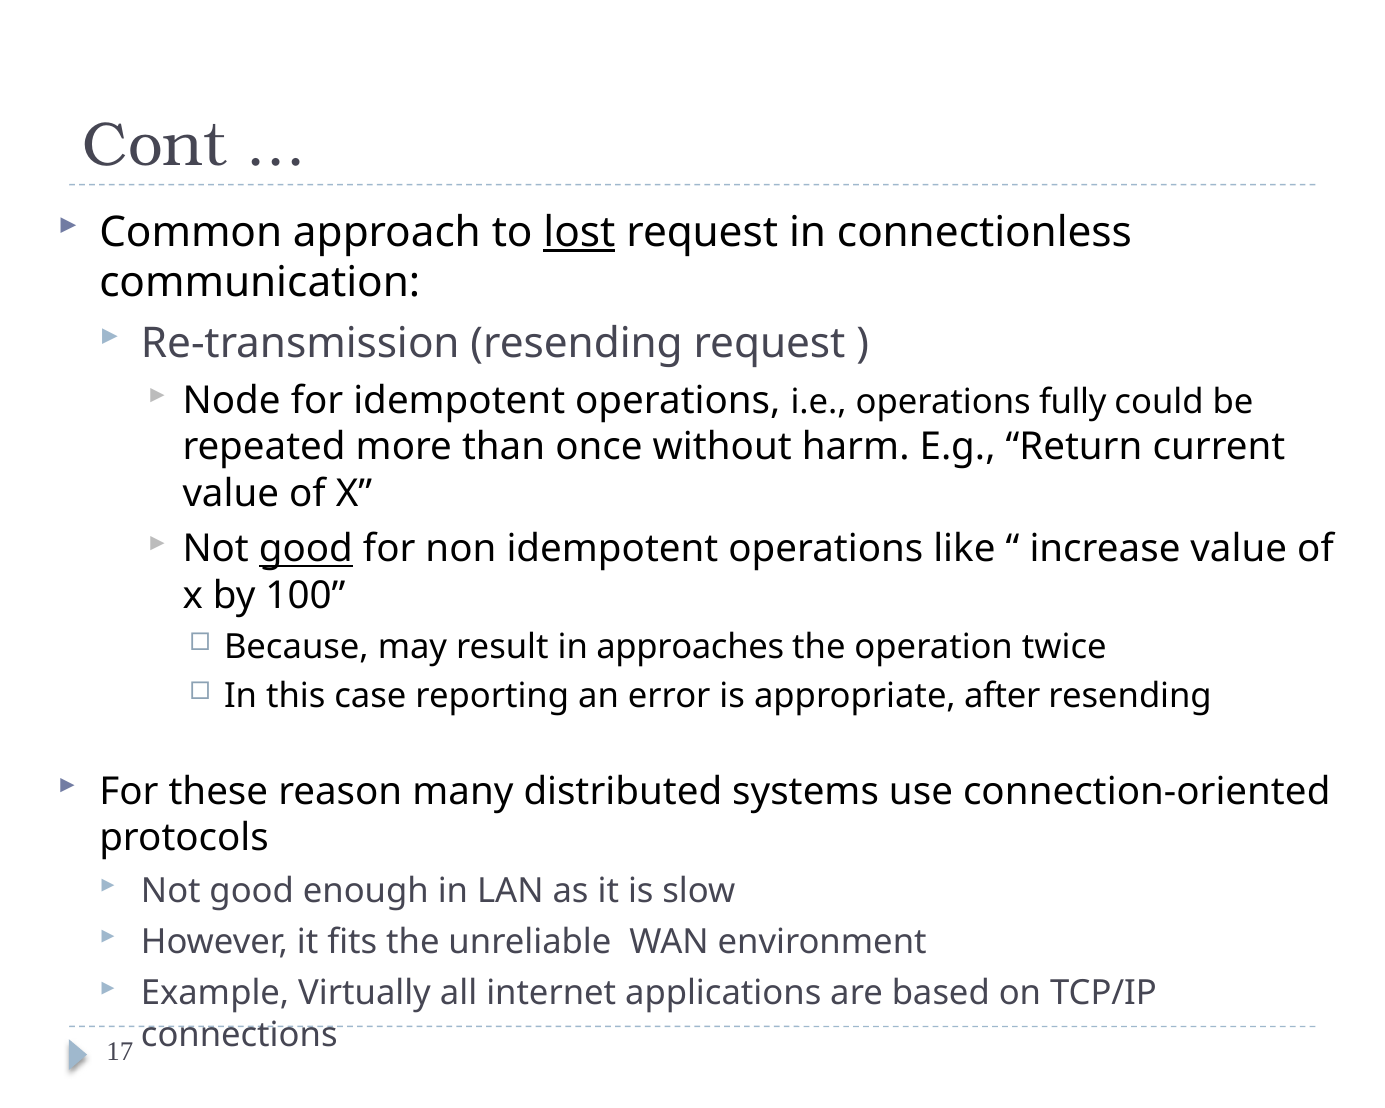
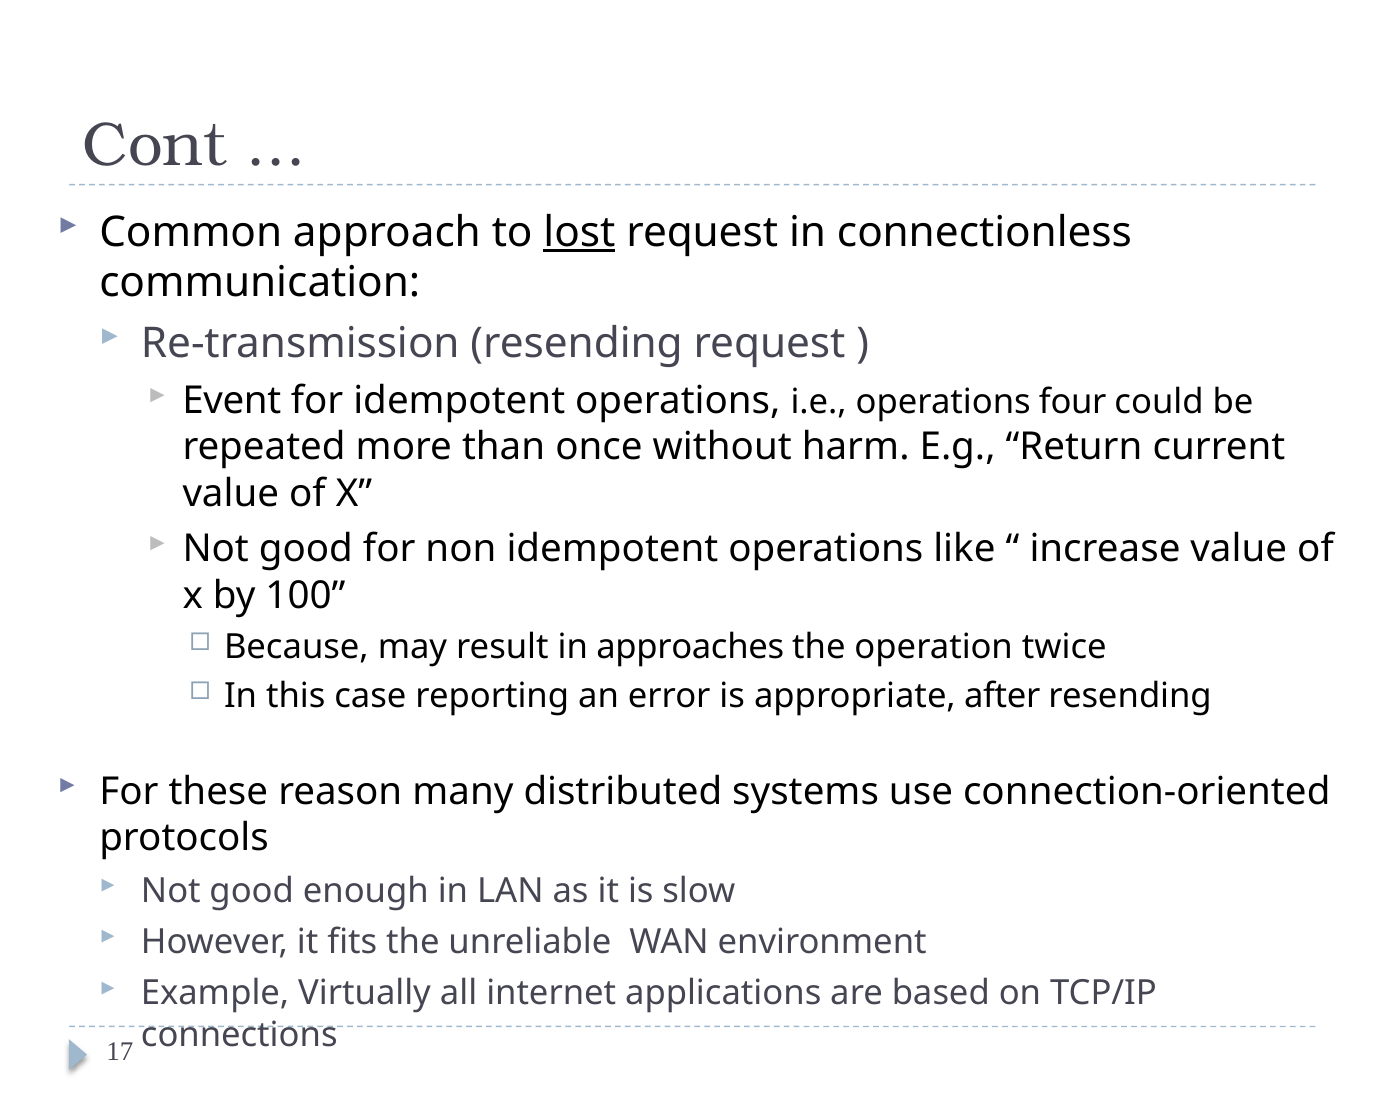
Node: Node -> Event (232, 401)
fully: fully -> four (1073, 402)
good underline: present -> none (306, 549)
